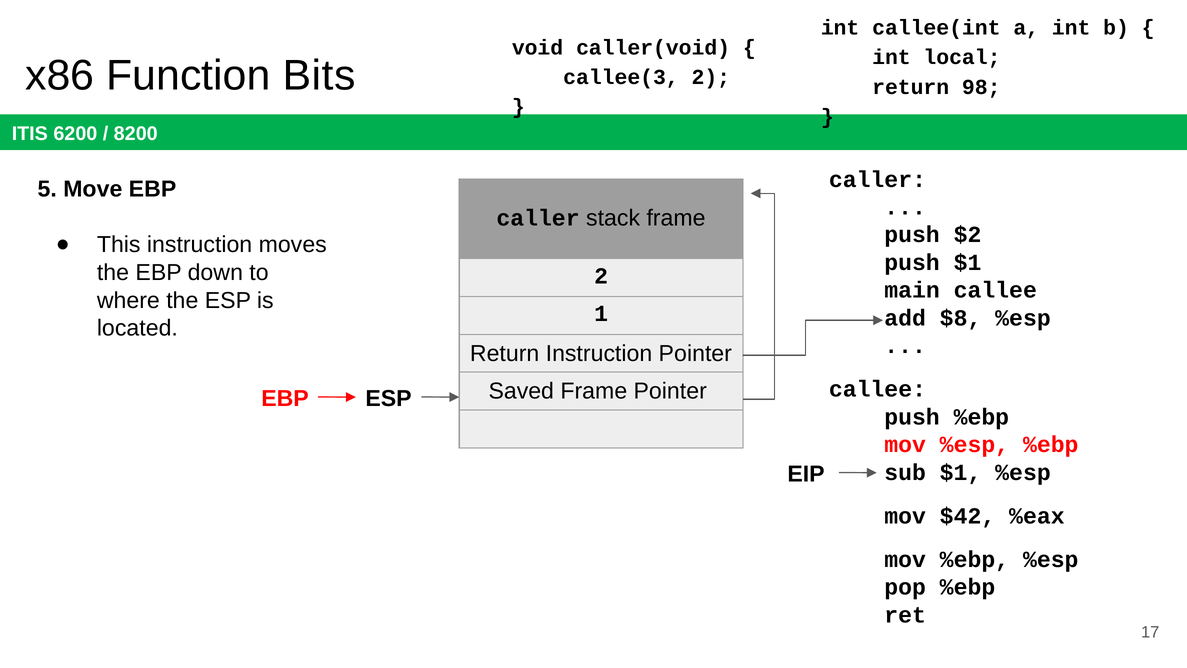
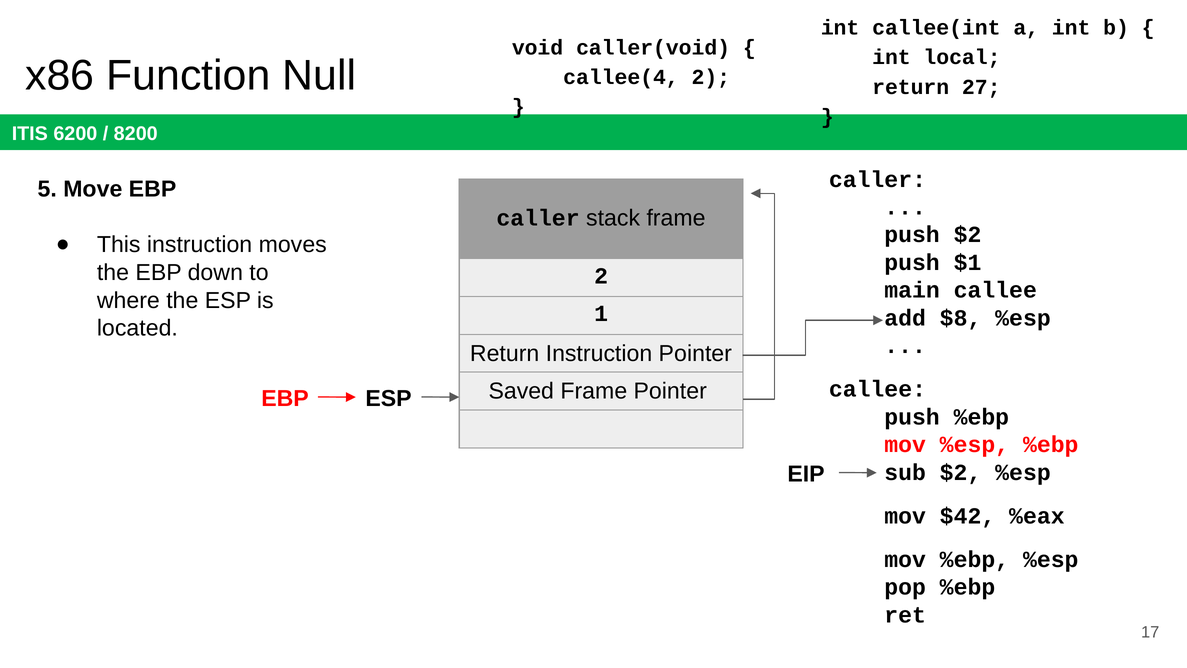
Bits: Bits -> Null (319, 76)
callee(3: callee(3 -> callee(4 (621, 77)
98: 98 -> 27 (981, 87)
sub $1: $1 -> $2 (961, 472)
